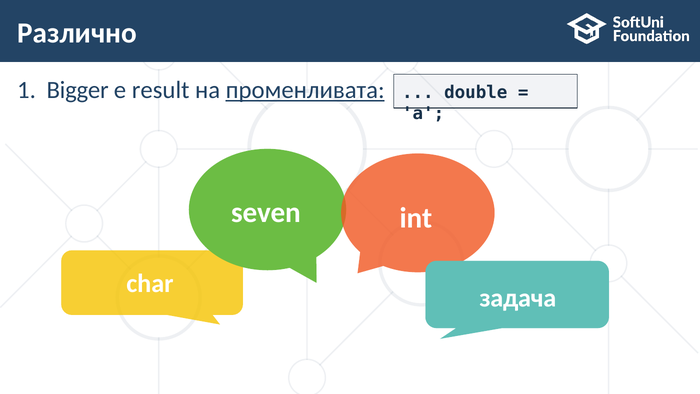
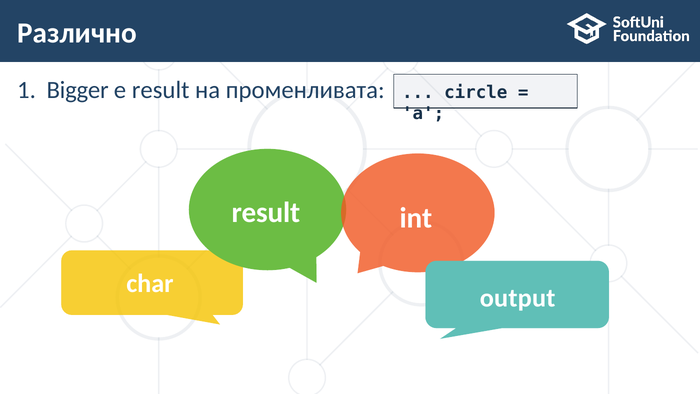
променливата underline: present -> none (305, 90)
double: double -> circle (476, 92)
seven: seven -> result (266, 212)
задача: задача -> output (518, 298)
